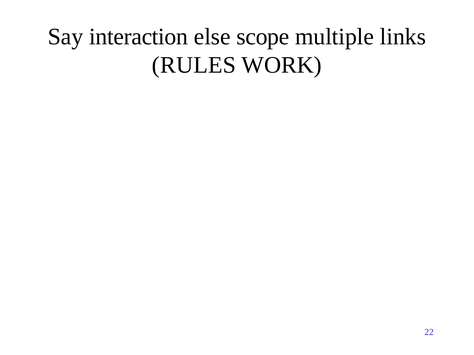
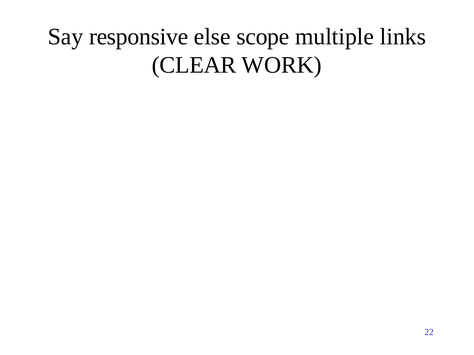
interaction: interaction -> responsive (139, 37)
RULES: RULES -> CLEAR (194, 65)
